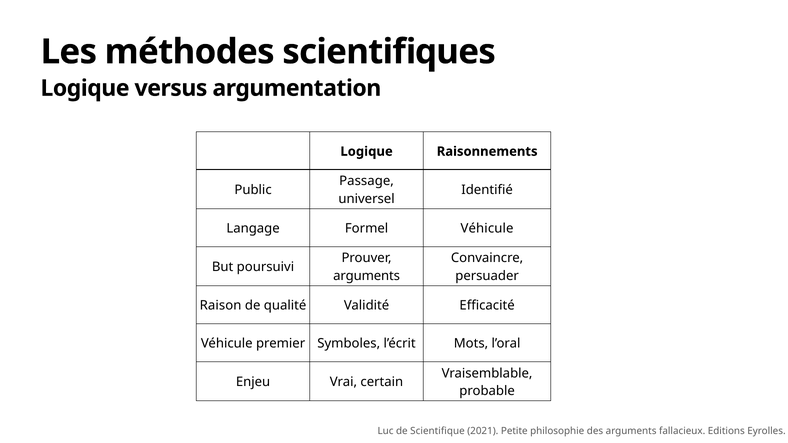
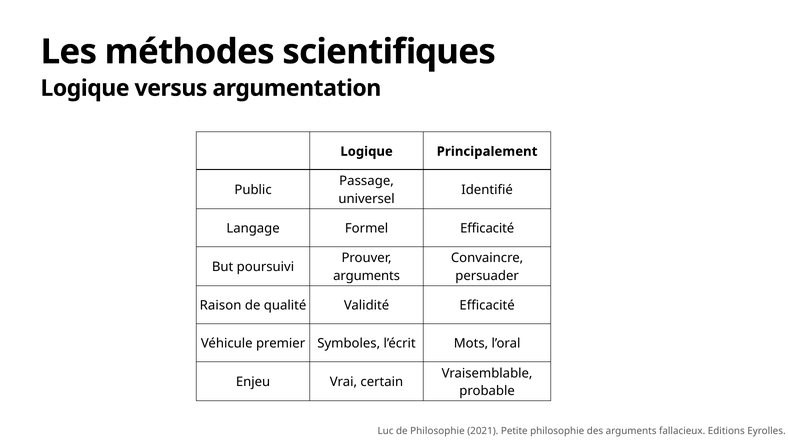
Raisonnements: Raisonnements -> Principalement (487, 152)
Formel Véhicule: Véhicule -> Efficacité (487, 229)
de Scientifique: Scientifique -> Philosophie (437, 431)
